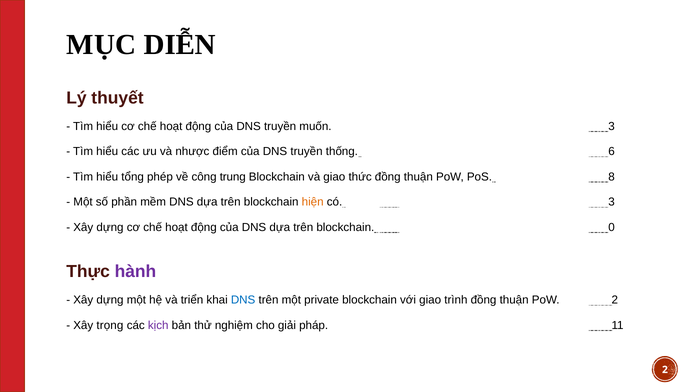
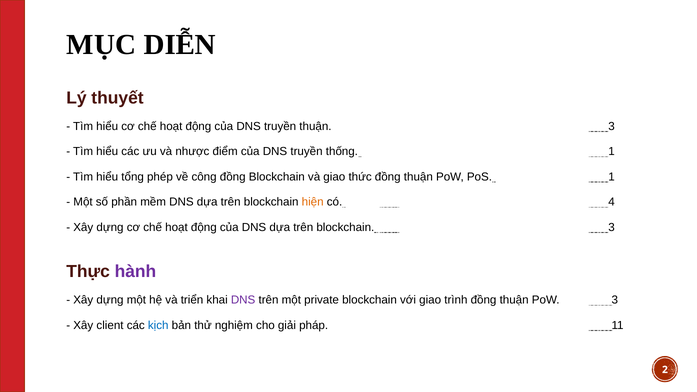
truyền muốn: muốn -> thuận (315, 126)
thống 6: 6 -> 1 (612, 152)
công trung: trung -> đồng (233, 177)
PoS 8: 8 -> 1 (612, 177)
có 3: 3 -> 4 (612, 202)
blockchain 0: 0 -> 3 (612, 227)
DNS colour: blue -> purple (243, 300)
PoW 2: 2 -> 3 (615, 300)
trọng: trọng -> client (110, 325)
kịch colour: purple -> blue (158, 325)
